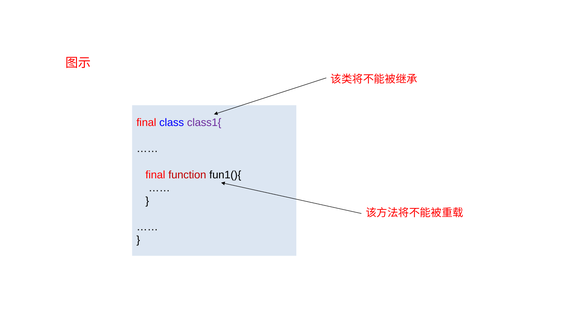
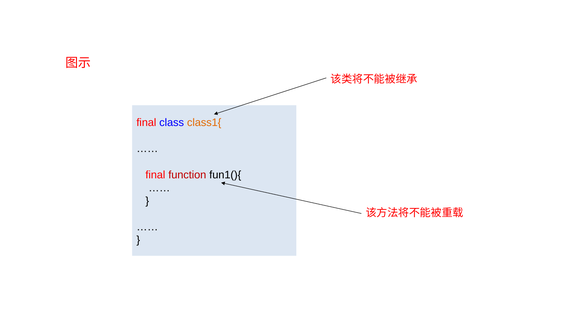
class1{ colour: purple -> orange (204, 122)
